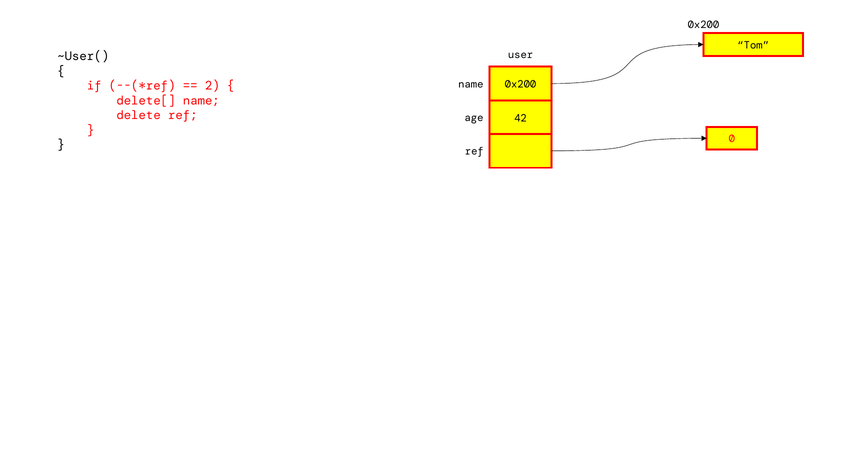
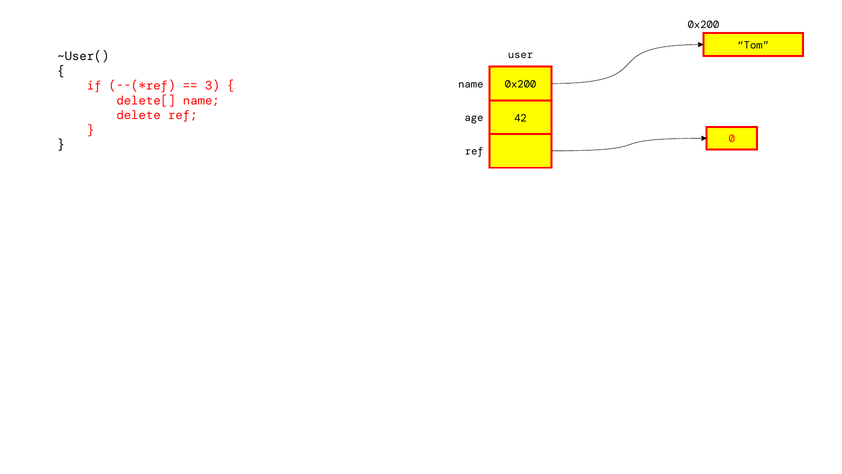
2: 2 -> 3 (212, 86)
